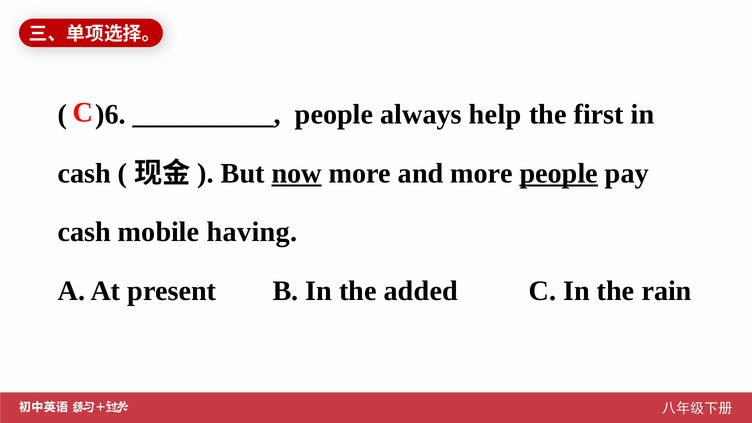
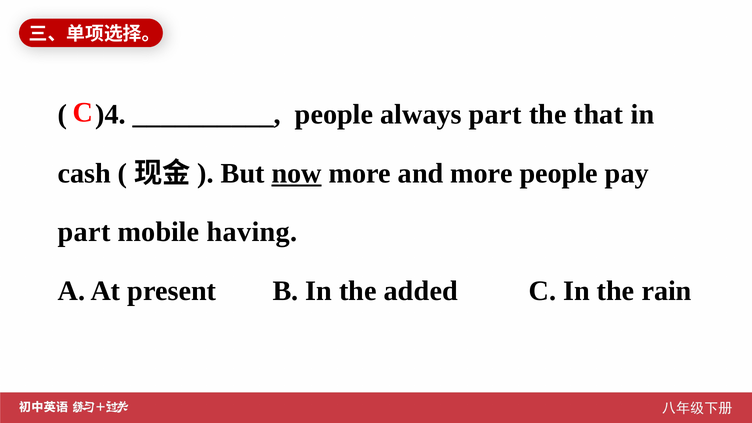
)6: )6 -> )4 (110, 115)
always help: help -> part (495, 115)
first: first -> that (599, 115)
people underline: present -> none (559, 173)
cash: cash -> part (84, 232)
